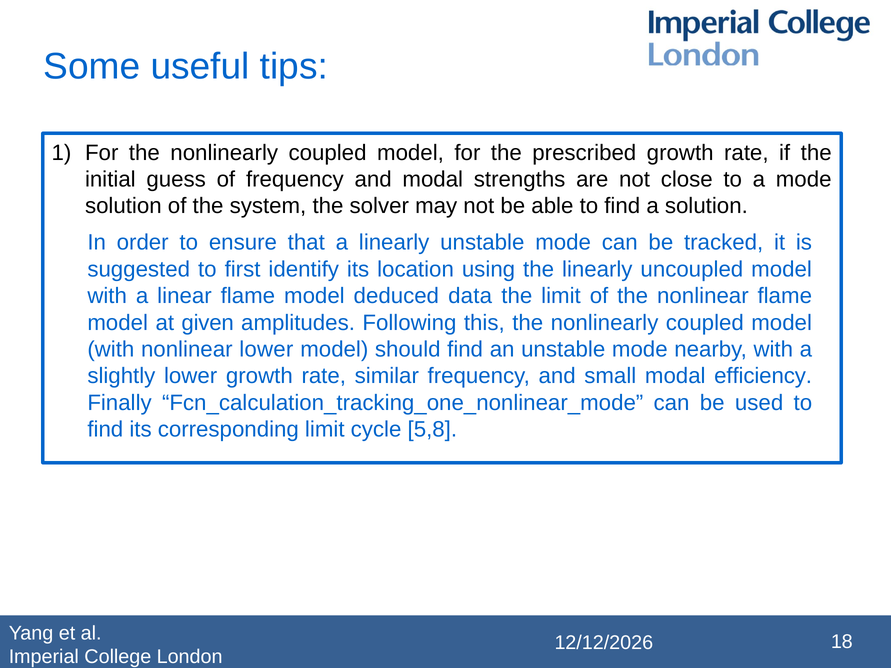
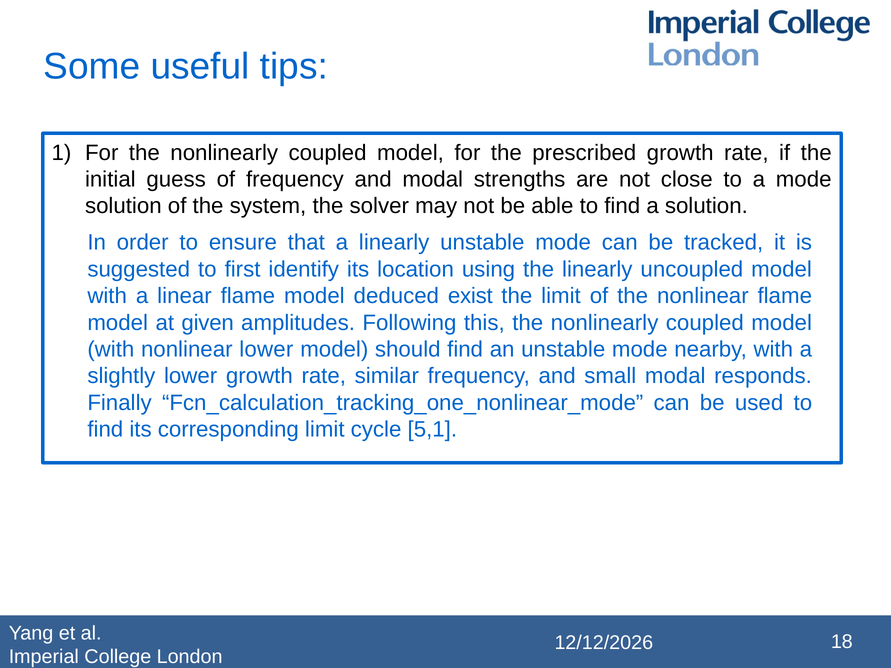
data: data -> exist (470, 296)
efficiency: efficiency -> responds (763, 376)
5,8: 5,8 -> 5,1 (432, 430)
